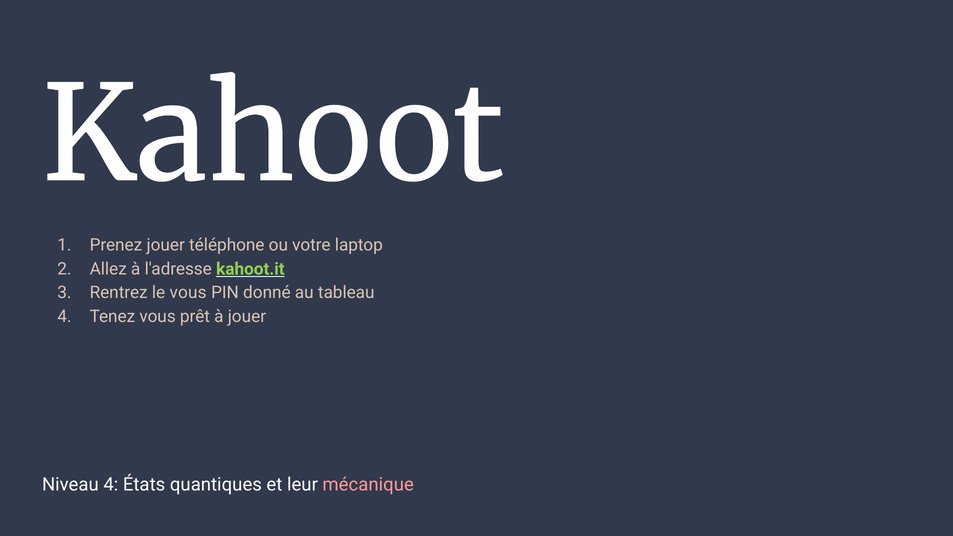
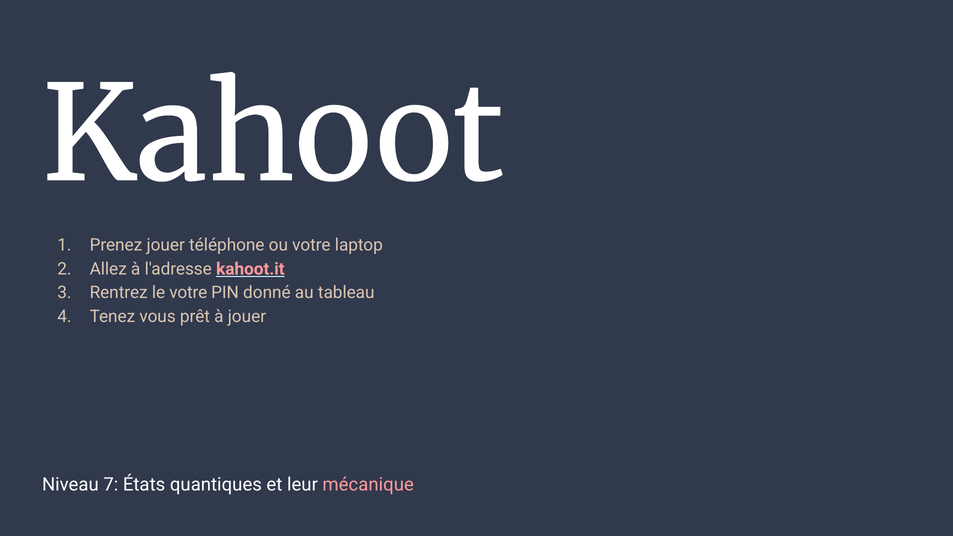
kahoot.it colour: light green -> pink (250, 269)
le vous: vous -> votre (188, 293)
Niveau 4: 4 -> 7 (111, 485)
